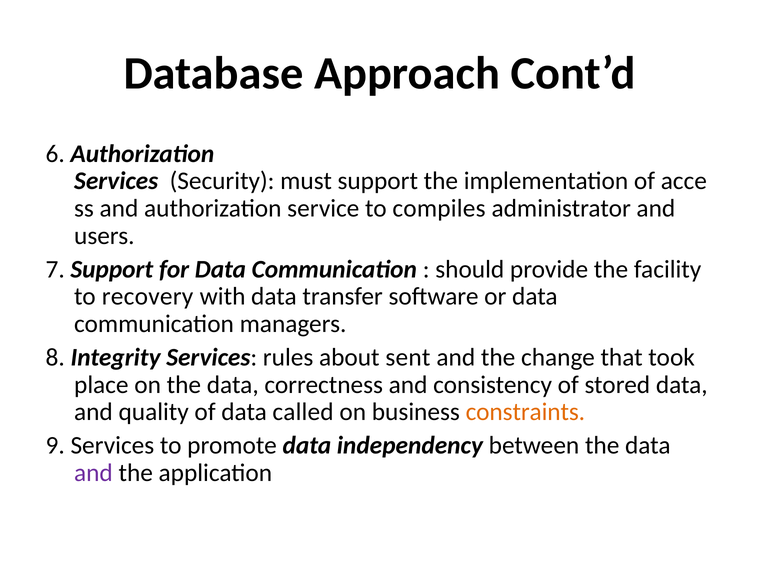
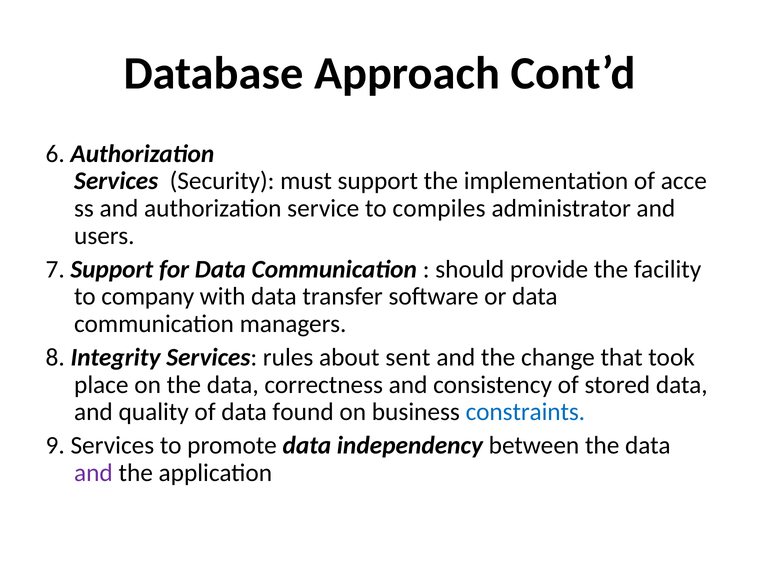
recovery: recovery -> company (148, 297)
called: called -> found (303, 412)
constraints colour: orange -> blue (525, 412)
